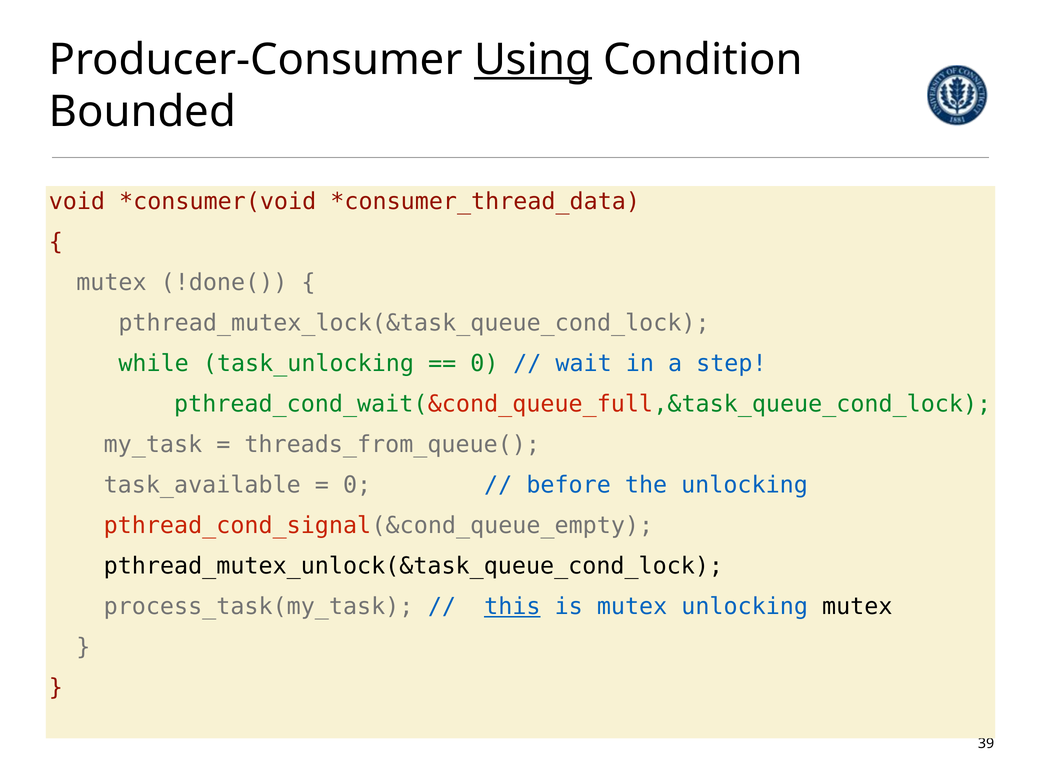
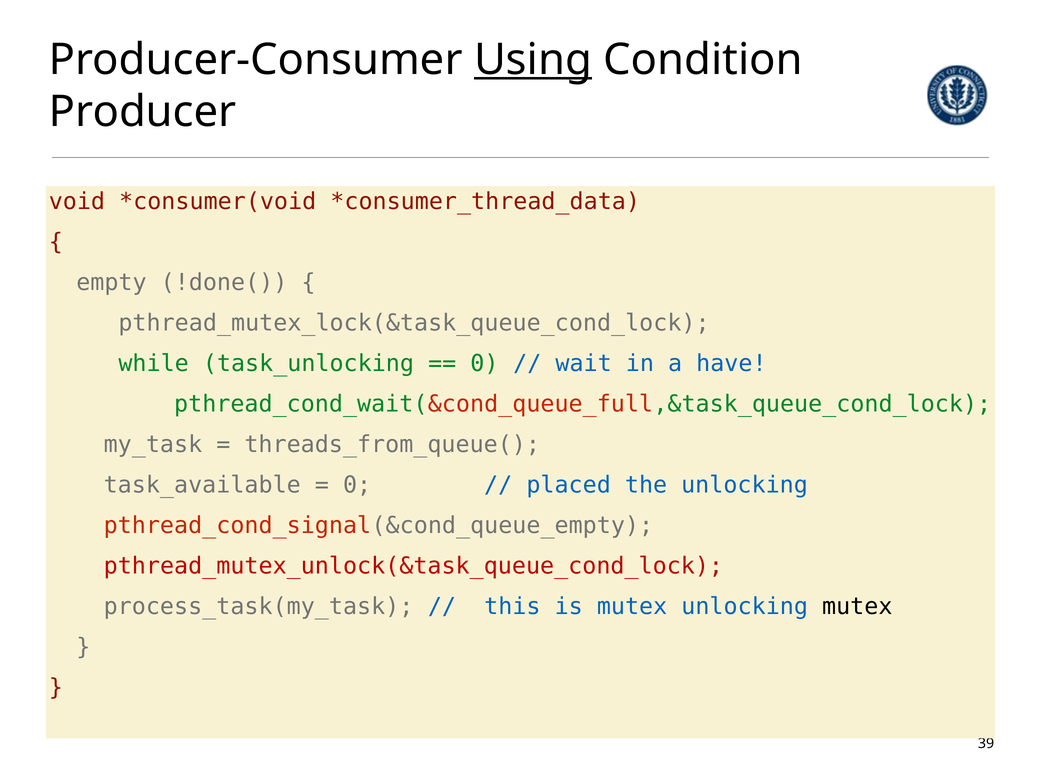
Bounded: Bounded -> Producer (142, 112)
mutex: mutex -> empty (111, 283)
step: step -> have (731, 364)
before: before -> placed (569, 485)
pthread_mutex_unlock(&task_queue_cond_lock colour: black -> red (413, 566)
this underline: present -> none (512, 606)
